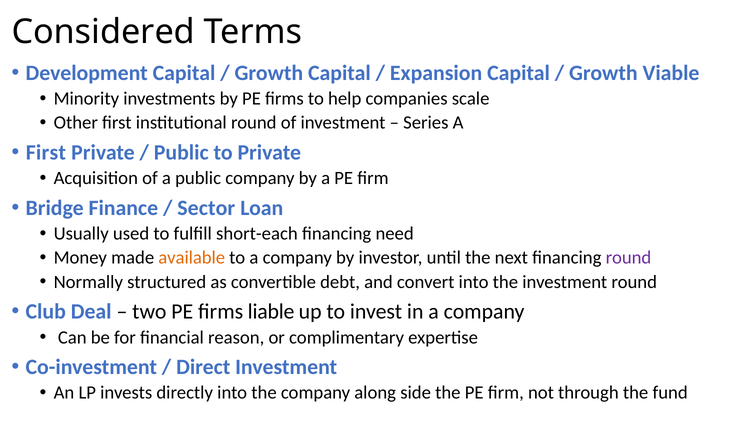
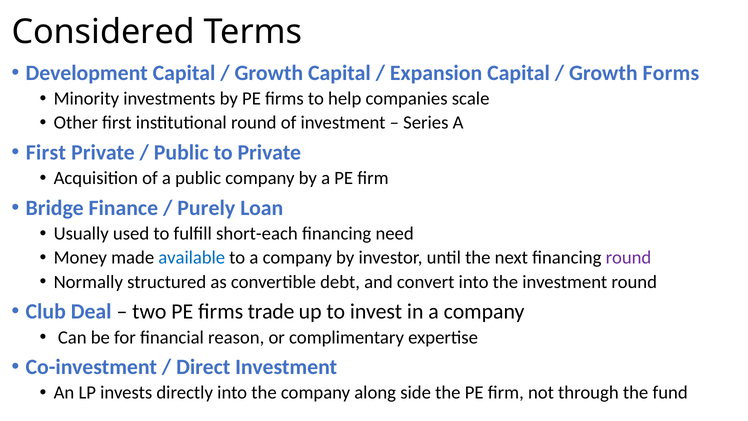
Viable: Viable -> Forms (671, 73)
Sector: Sector -> Purely (206, 208)
available colour: orange -> blue (192, 258)
liable: liable -> trade (271, 311)
